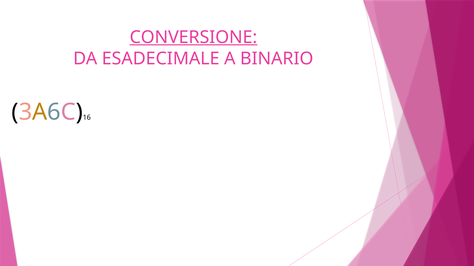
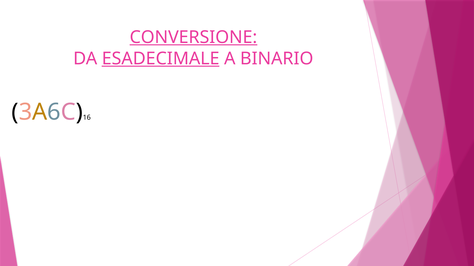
ESADECIMALE underline: none -> present (161, 59)
